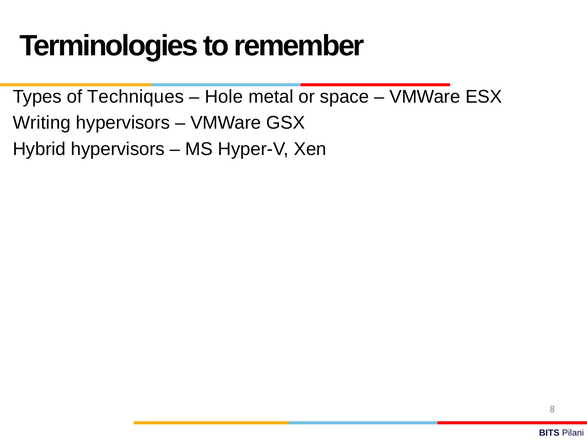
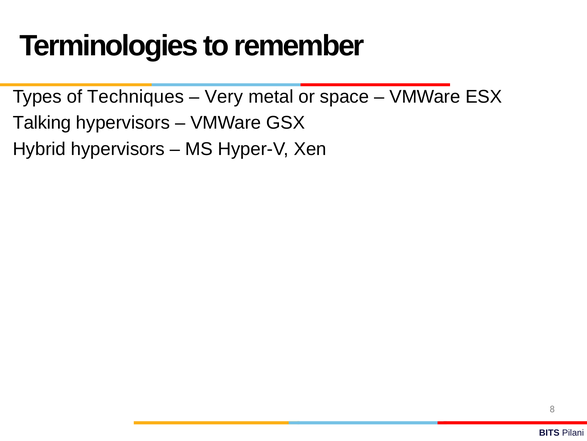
Hole: Hole -> Very (224, 96)
Writing: Writing -> Talking (42, 123)
